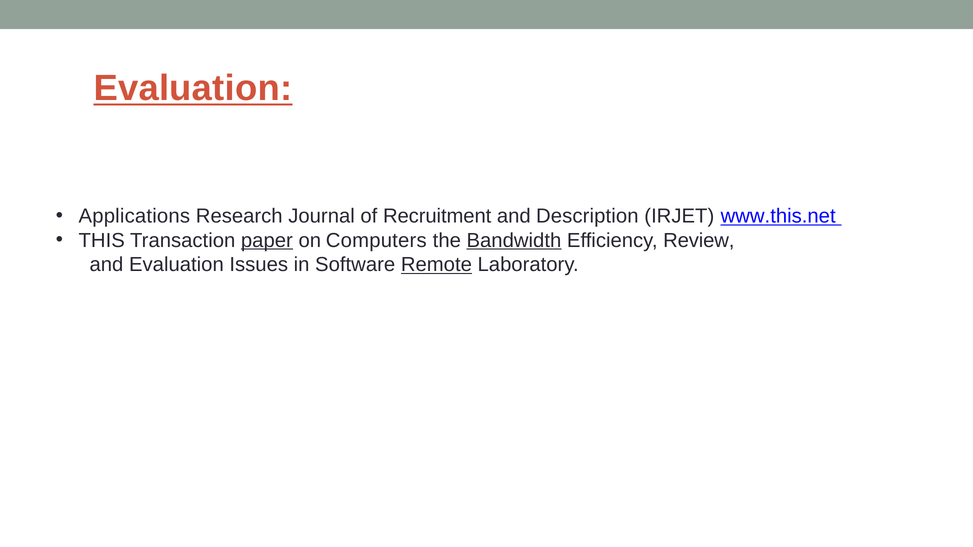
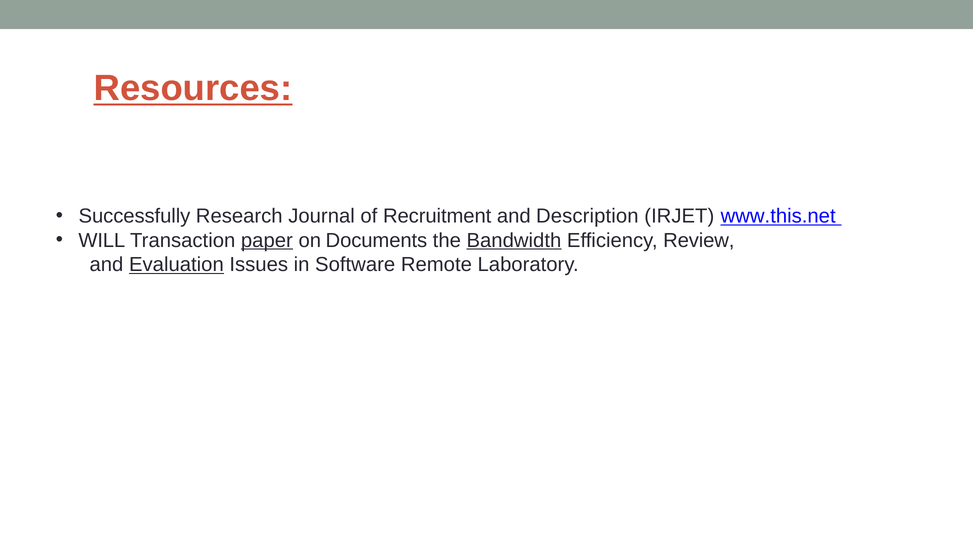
Evaluation: Evaluation -> Resources (193, 88)
Applications: Applications -> Successfully (134, 216)
THIS: THIS -> WILL (102, 241)
Computers: Computers -> Documents (376, 241)
Evaluation underline: none -> present (176, 265)
Remote underline: present -> none (436, 265)
